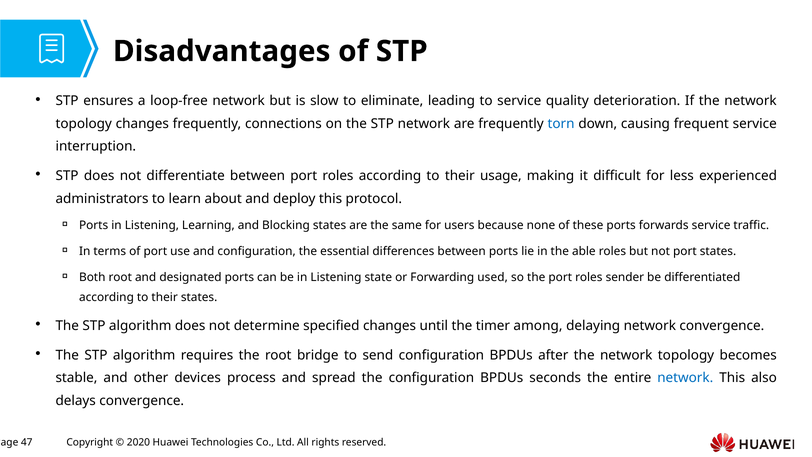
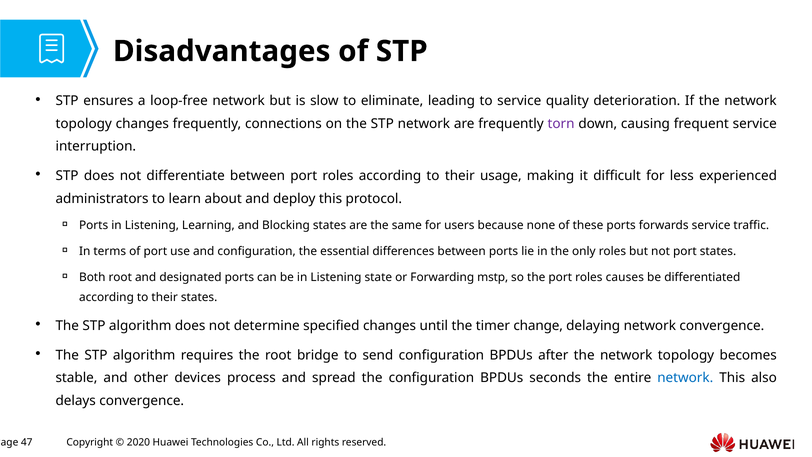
torn colour: blue -> purple (561, 124)
able: able -> only (584, 251)
used: used -> mstp (493, 277)
sender: sender -> causes (625, 277)
among: among -> change (538, 326)
